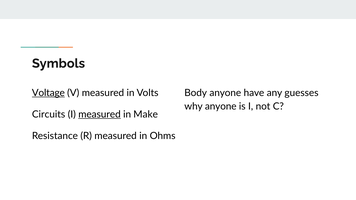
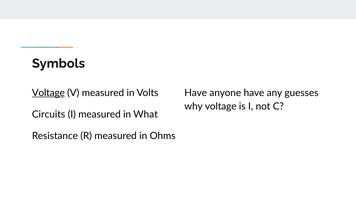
Body: Body -> Have (196, 93)
why anyone: anyone -> voltage (221, 107)
measured underline: present -> none (100, 114)
Make: Make -> What (146, 114)
